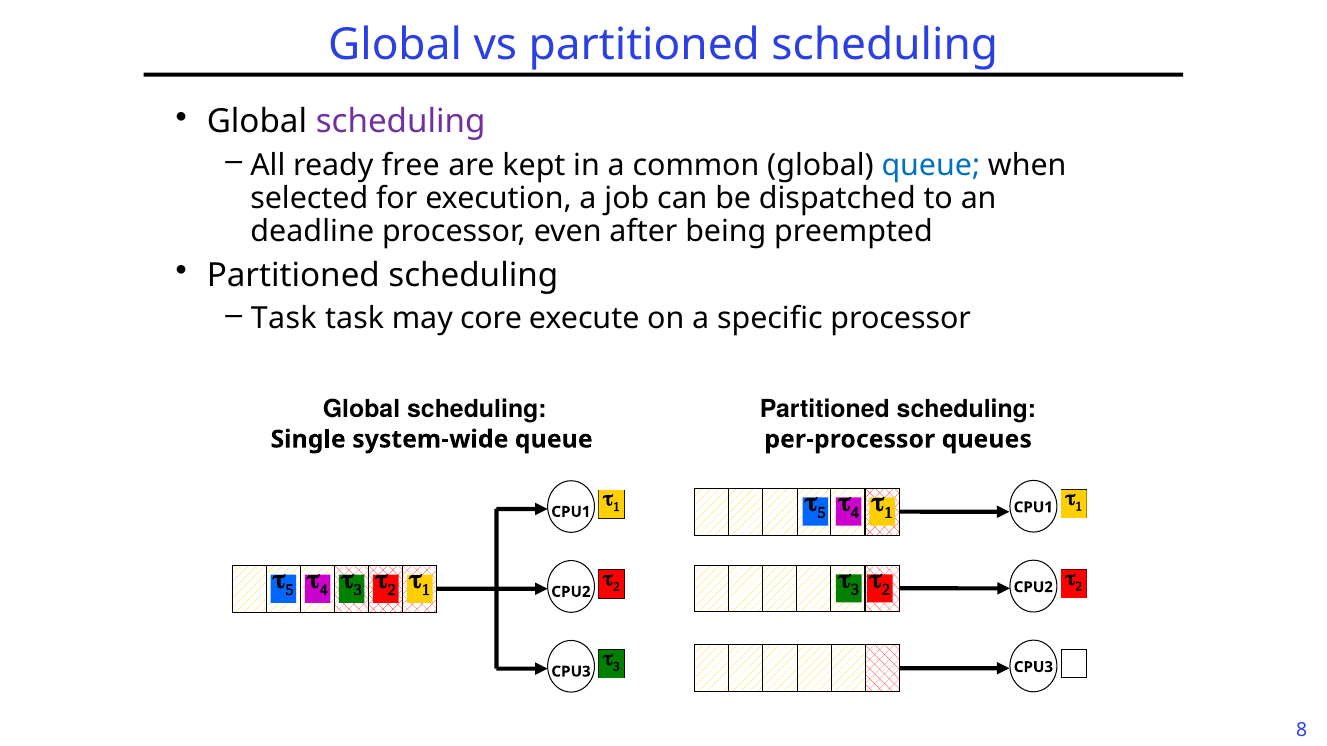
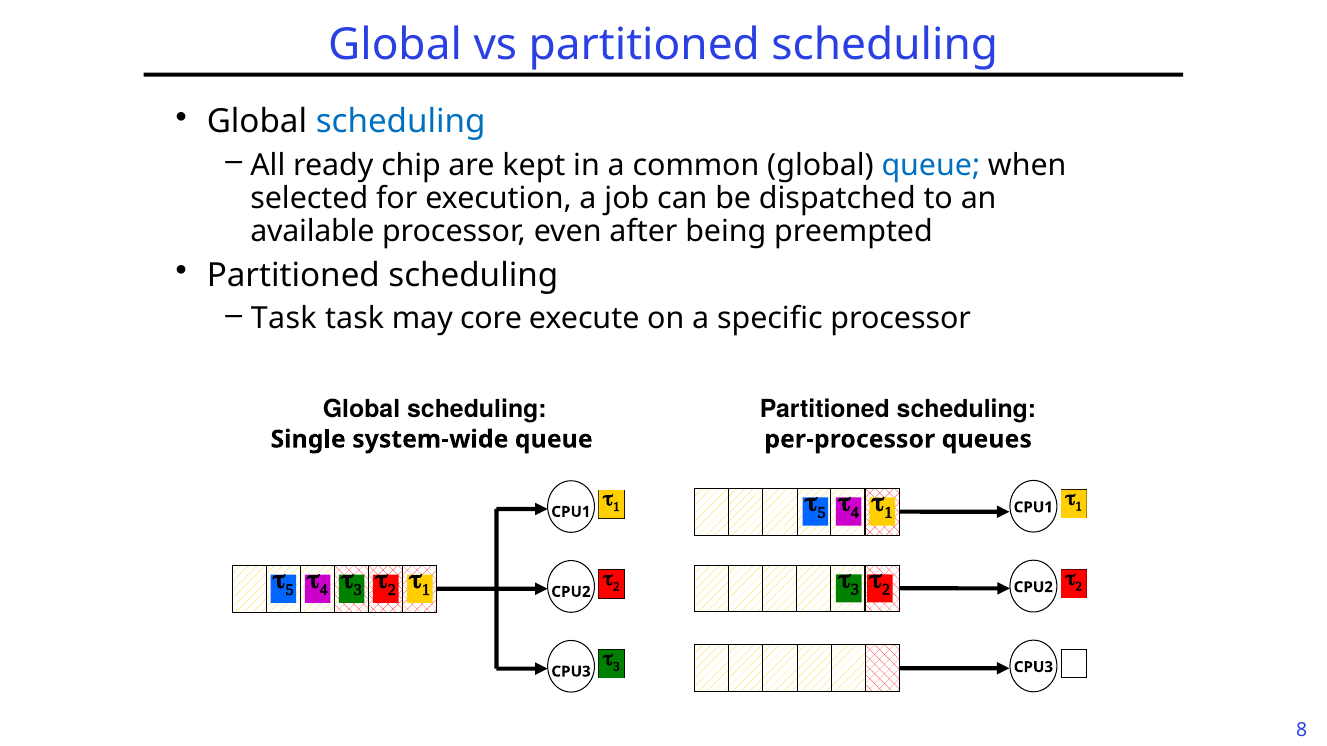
scheduling colour: purple -> blue (401, 122)
free: free -> chip (411, 166)
deadline: deadline -> available (312, 231)
